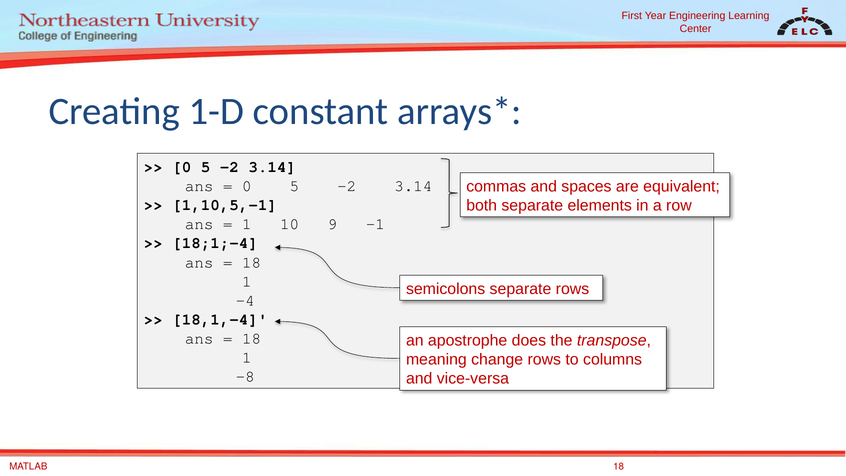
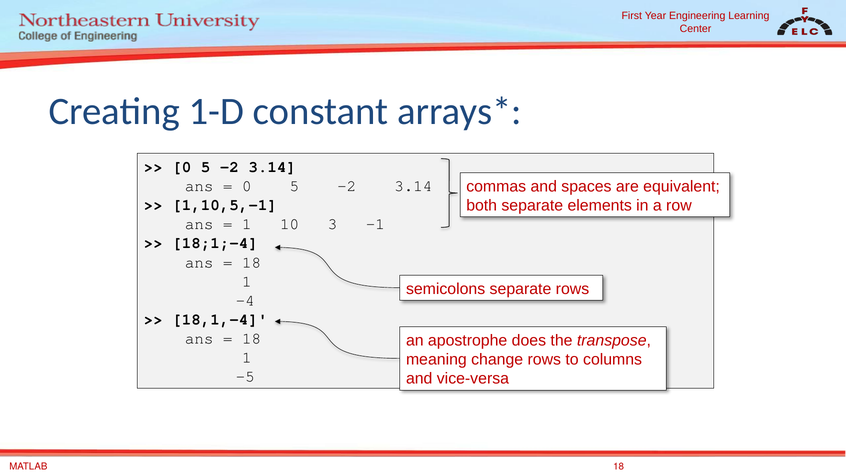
9: 9 -> 3 (332, 224)
-8: -8 -> -5 (245, 376)
